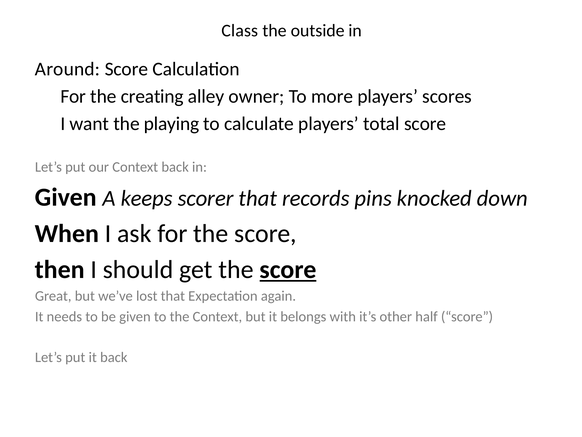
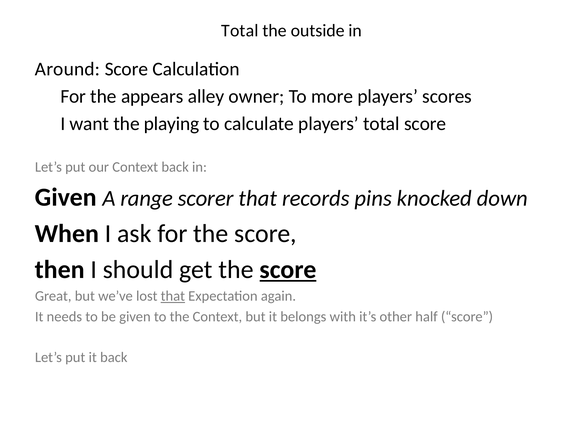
Class: Class -> Total (240, 31)
creating: creating -> appears (152, 96)
keeps: keeps -> range (147, 198)
that underline: none -> present (173, 296)
